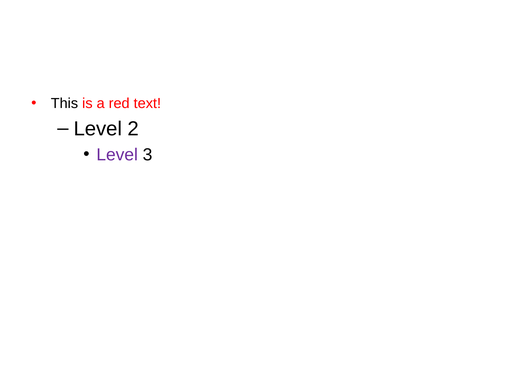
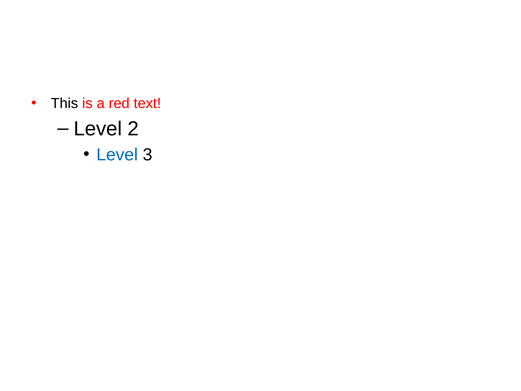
Level colour: purple -> blue (117, 155)
